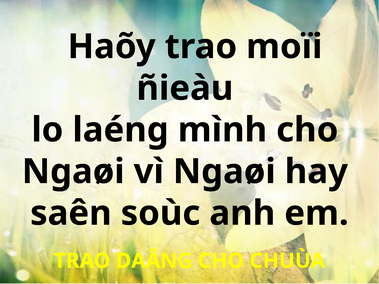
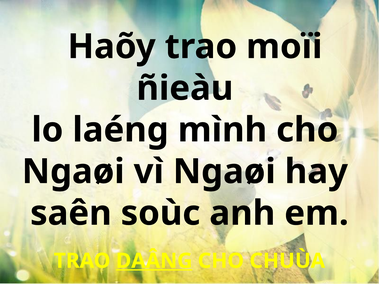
DAÂNG underline: none -> present (154, 261)
